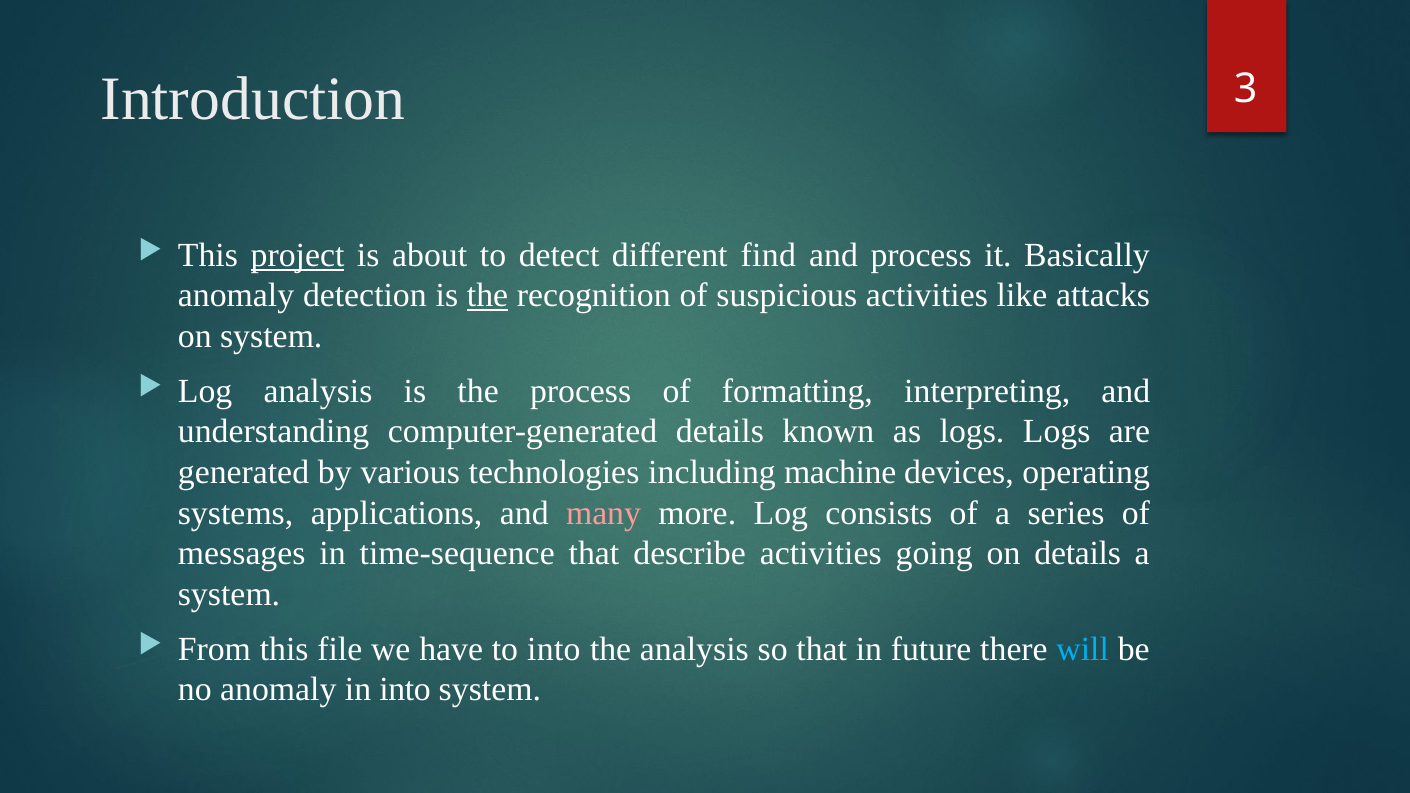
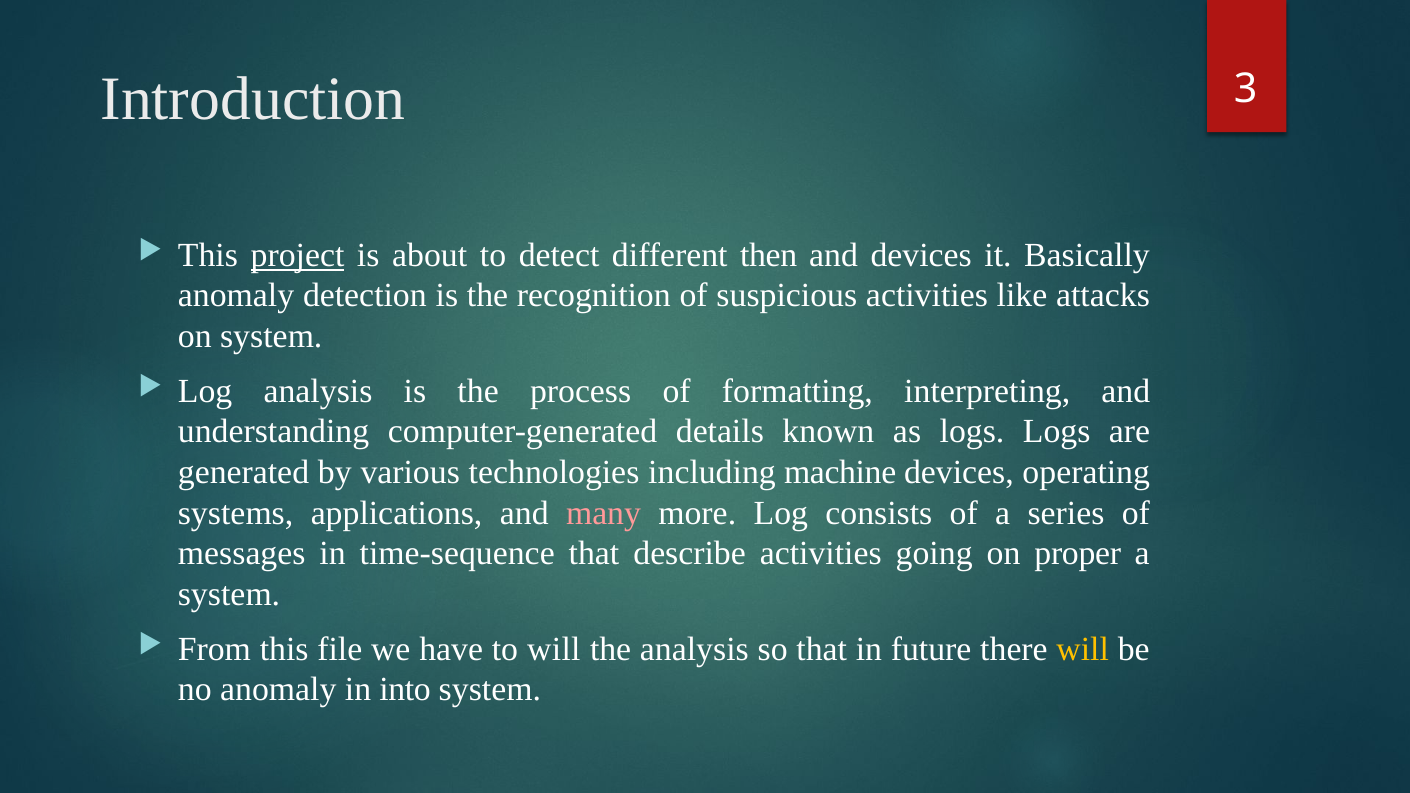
find: find -> then (769, 255)
and process: process -> devices (921, 255)
the underline: present -> none (488, 296)
on details: details -> proper (1078, 553)
to into: into -> will (554, 649)
will colour: light blue -> yellow (1083, 649)
